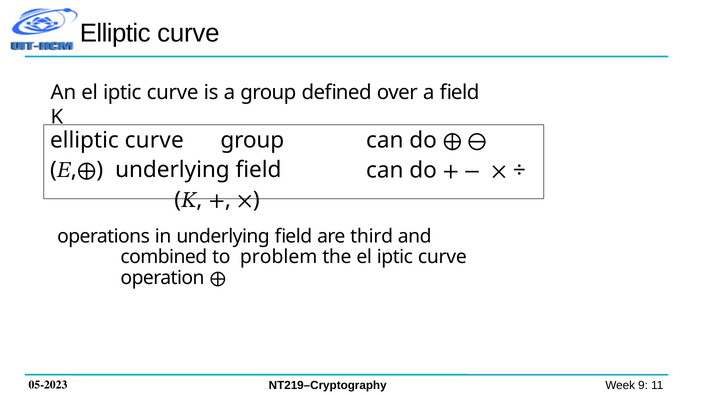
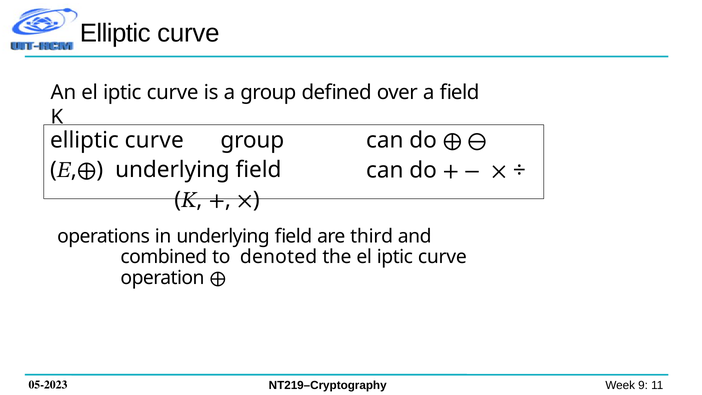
problem: problem -> denoted (279, 257)
